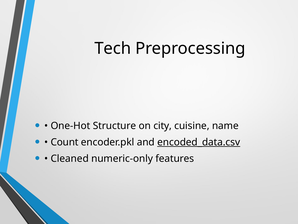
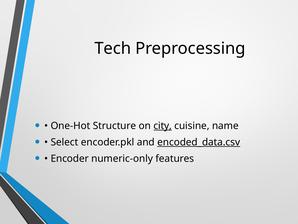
city underline: none -> present (163, 126)
Count: Count -> Select (64, 142)
Cleaned: Cleaned -> Encoder (70, 158)
